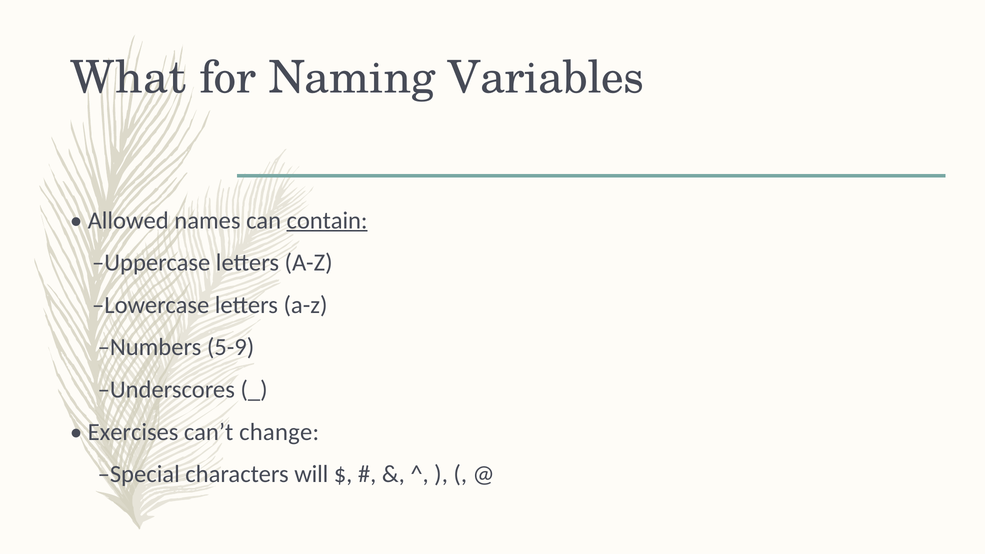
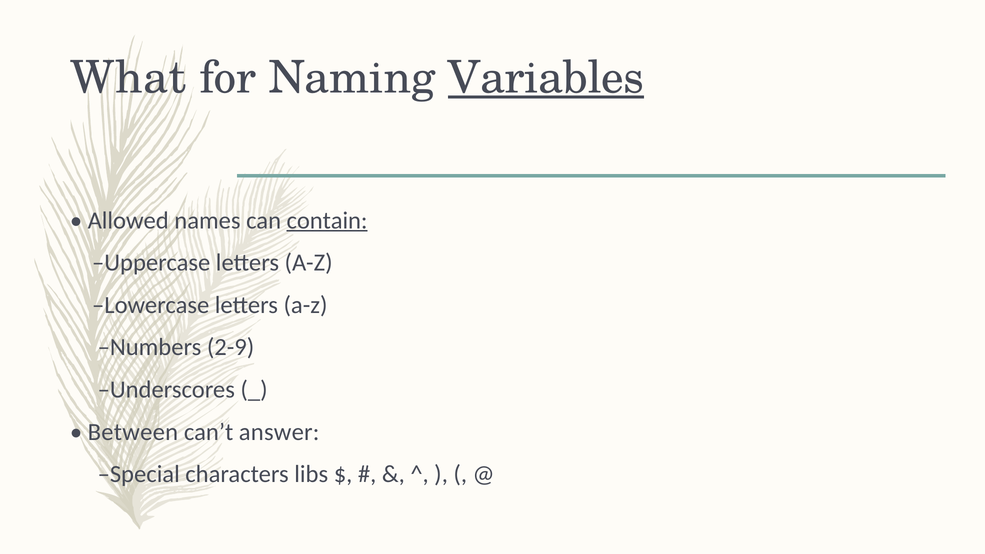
Variables underline: none -> present (546, 78)
5-9: 5-9 -> 2-9 (231, 347)
Exercises: Exercises -> Between (133, 432)
change: change -> answer (279, 432)
will: will -> libs (311, 474)
